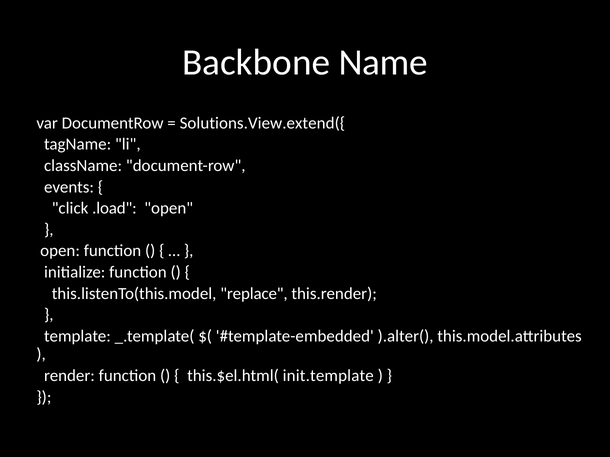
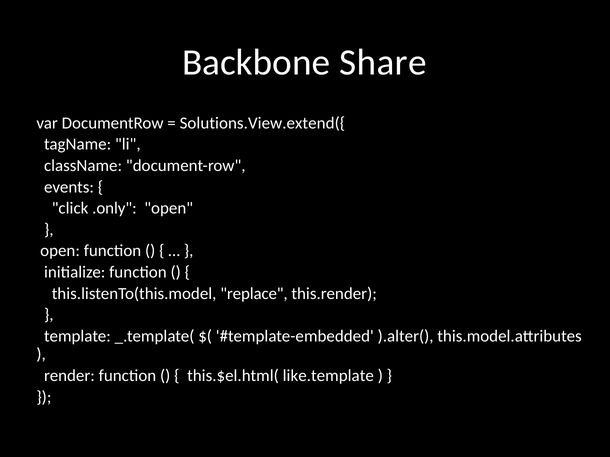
Name: Name -> Share (383, 62)
.load: .load -> .only (114, 209)
init.template: init.template -> like.template (328, 376)
